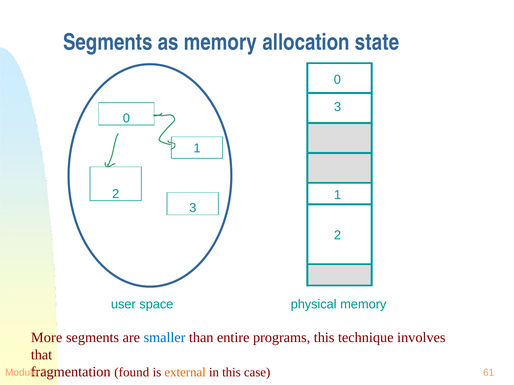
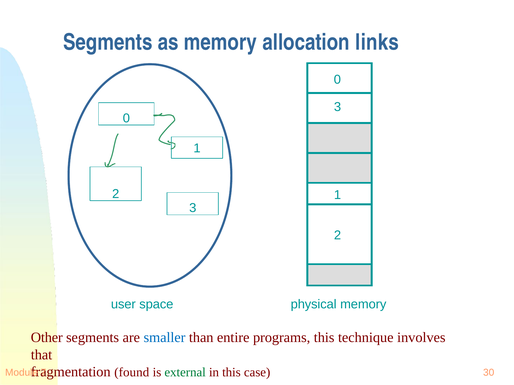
state: state -> links (377, 42)
More: More -> Other (47, 338)
external colour: orange -> green (185, 373)
61: 61 -> 30 (489, 373)
